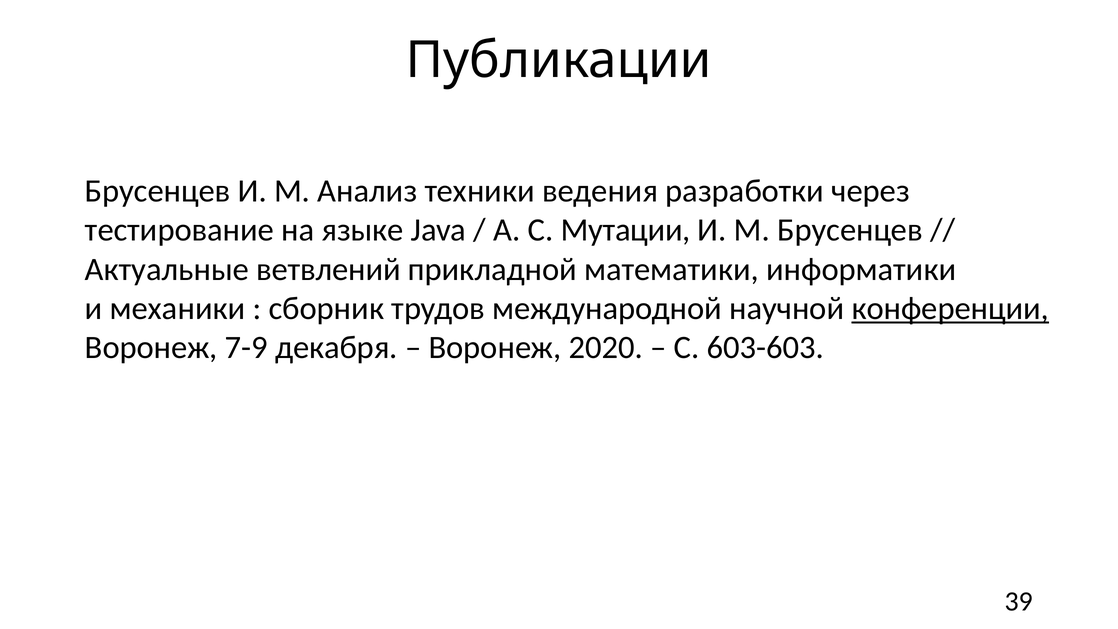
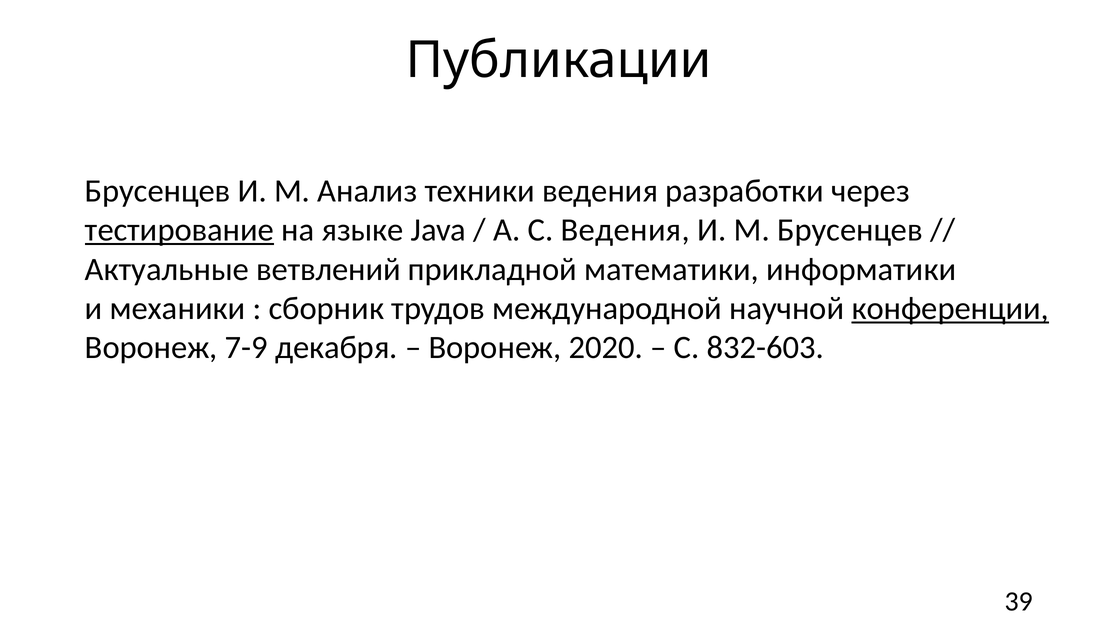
тестирование underline: none -> present (179, 230)
С Мутации: Мутации -> Ведения (625, 230)
603-603: 603-603 -> 832-603 (765, 348)
